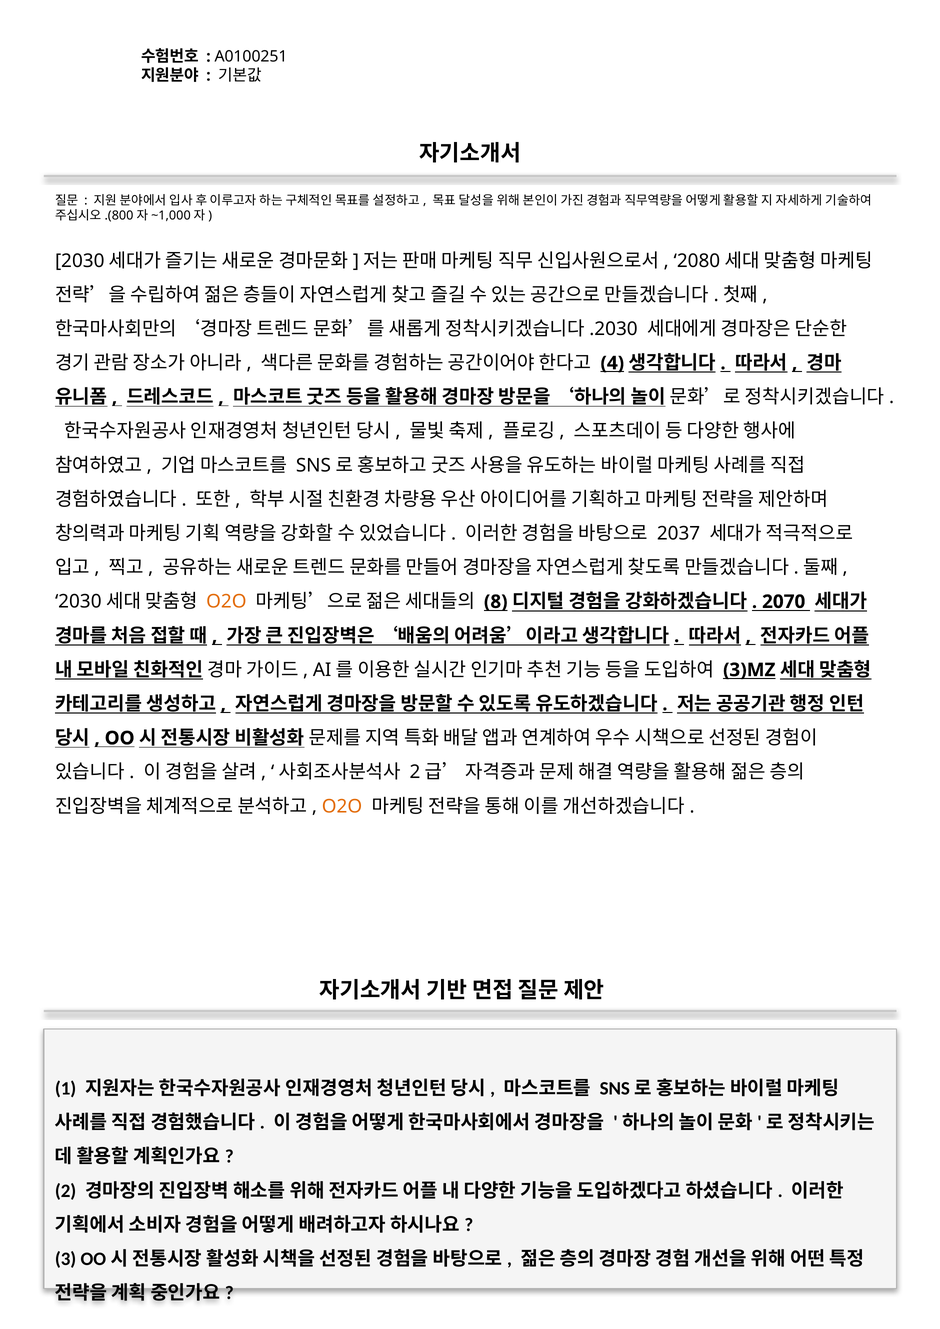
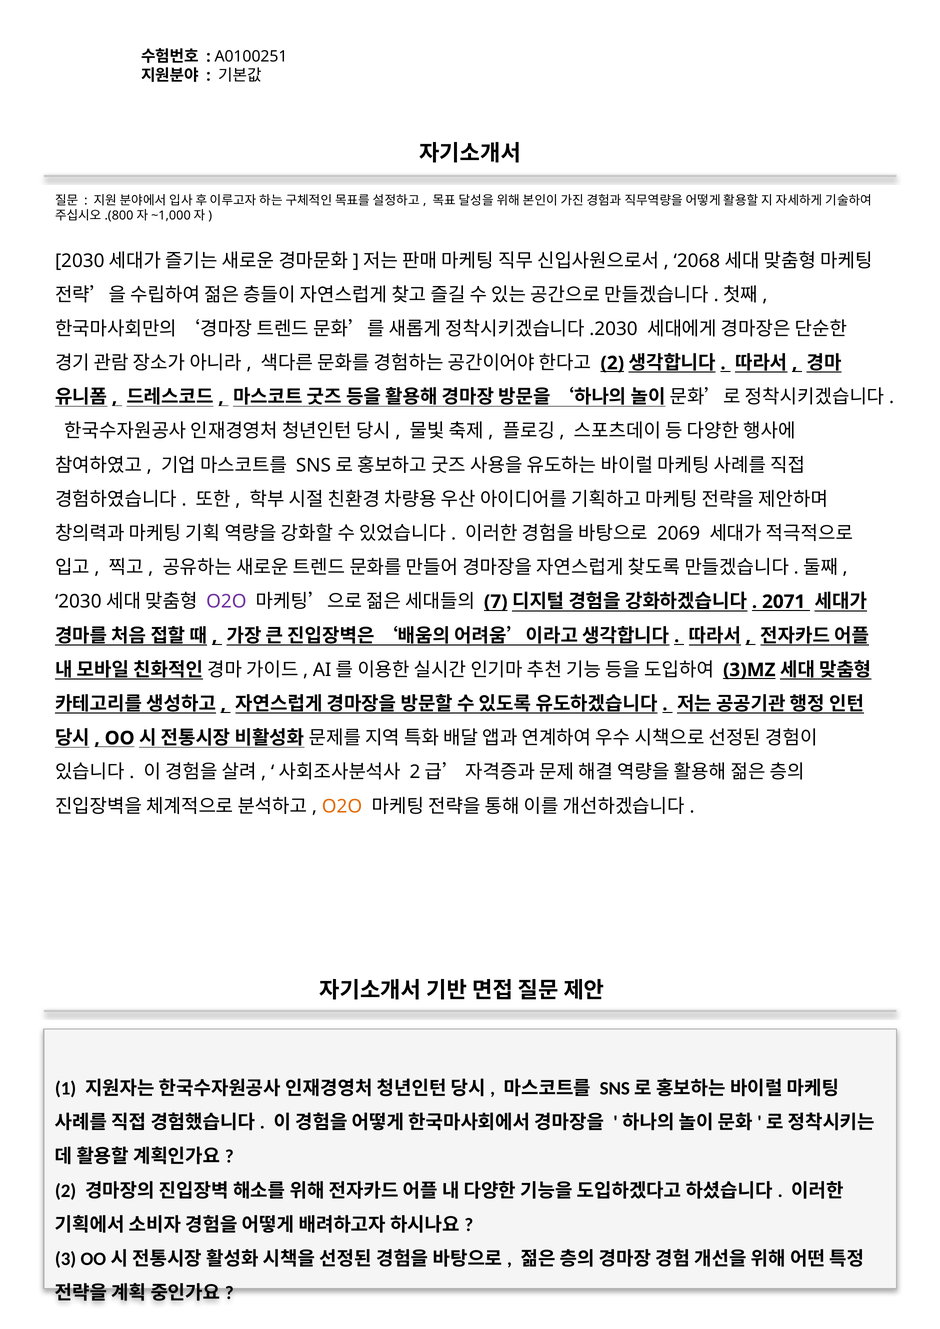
2080: 2080 -> 2068 (697, 261)
4: 4 -> 2 (612, 363)
2037: 2037 -> 2069 (679, 534)
O2O colour: orange -> purple (226, 602)
8: 8 -> 7 (496, 602)
2070: 2070 -> 2071 (784, 602)
